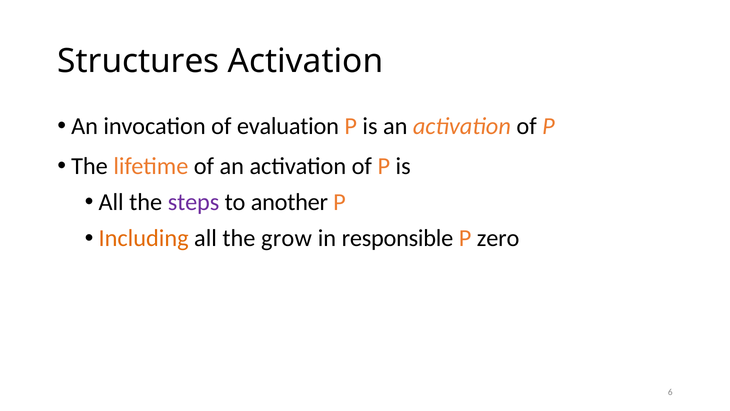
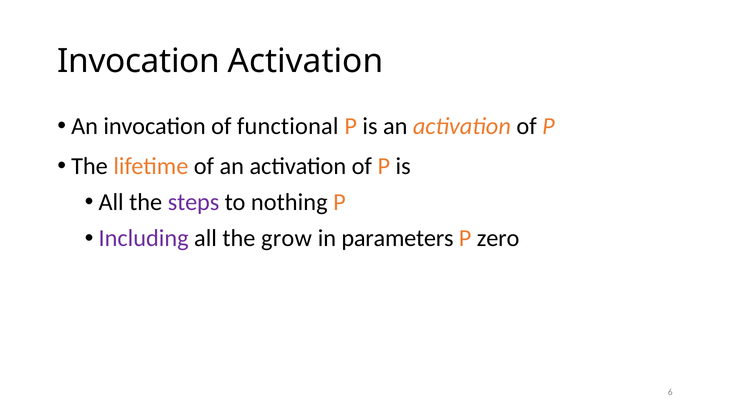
Structures: Structures -> Invocation (139, 61)
evaluation: evaluation -> functional (288, 126)
another: another -> nothing (289, 202)
Including colour: orange -> purple (144, 238)
responsible: responsible -> parameters (397, 238)
